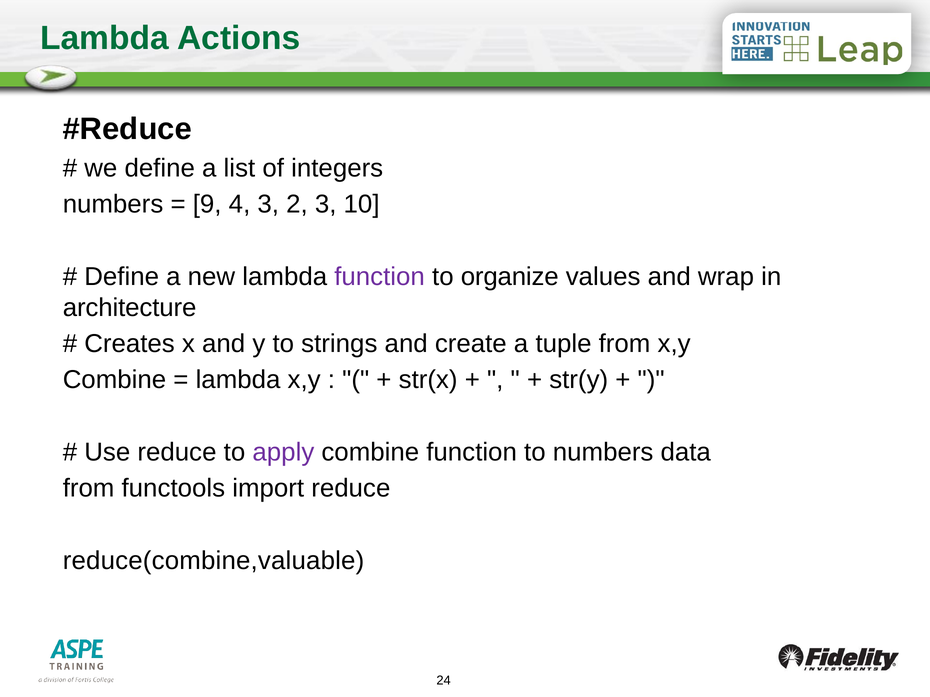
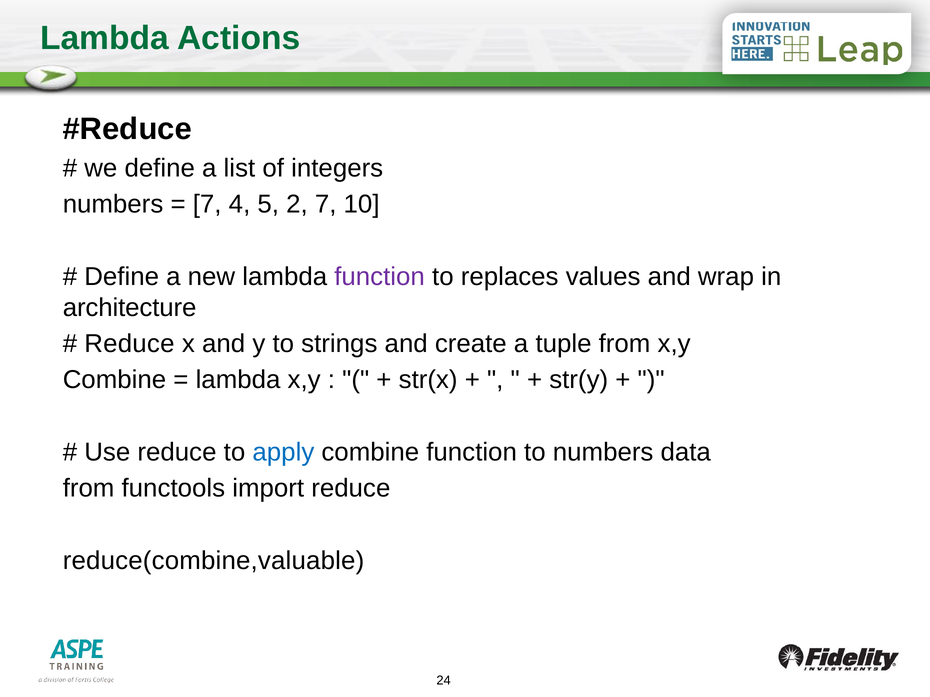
9: 9 -> 7 (207, 204)
4 3: 3 -> 5 (268, 204)
2 3: 3 -> 7 (326, 204)
organize: organize -> replaces (510, 277)
Creates: Creates -> Reduce (129, 344)
apply colour: purple -> blue (283, 452)
